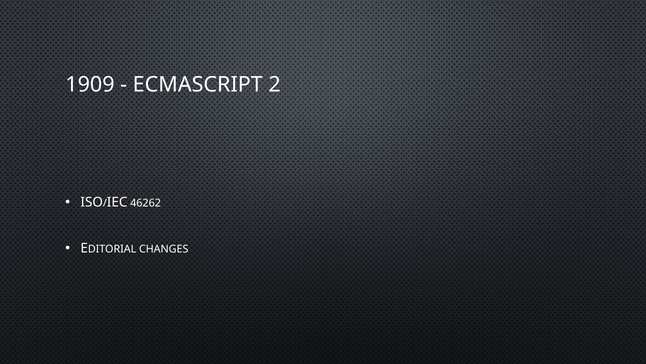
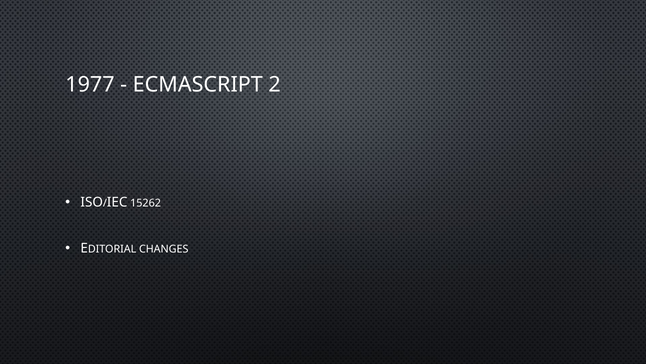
1909: 1909 -> 1977 (90, 84)
46262: 46262 -> 15262 (146, 203)
